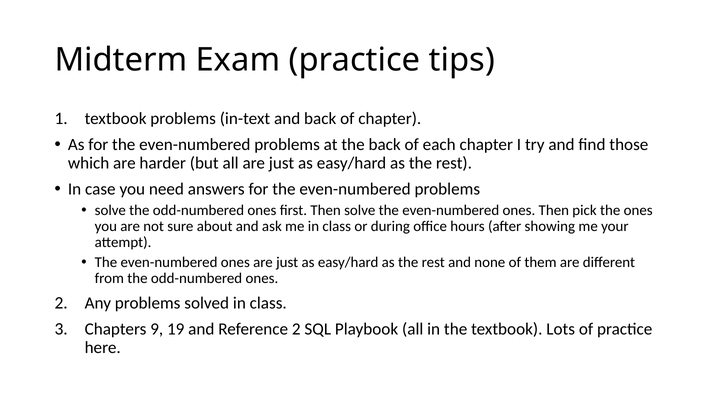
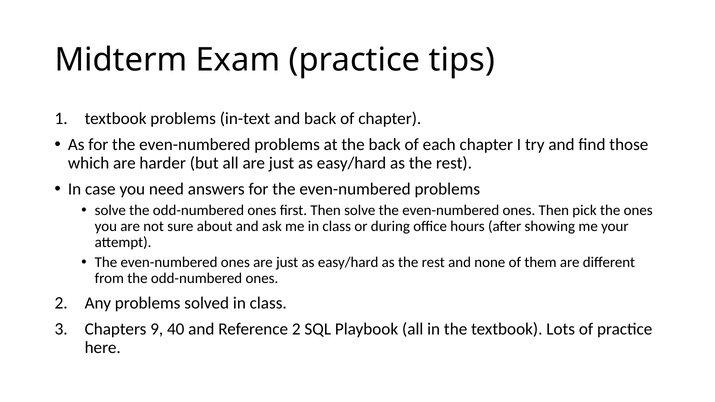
19: 19 -> 40 (176, 329)
